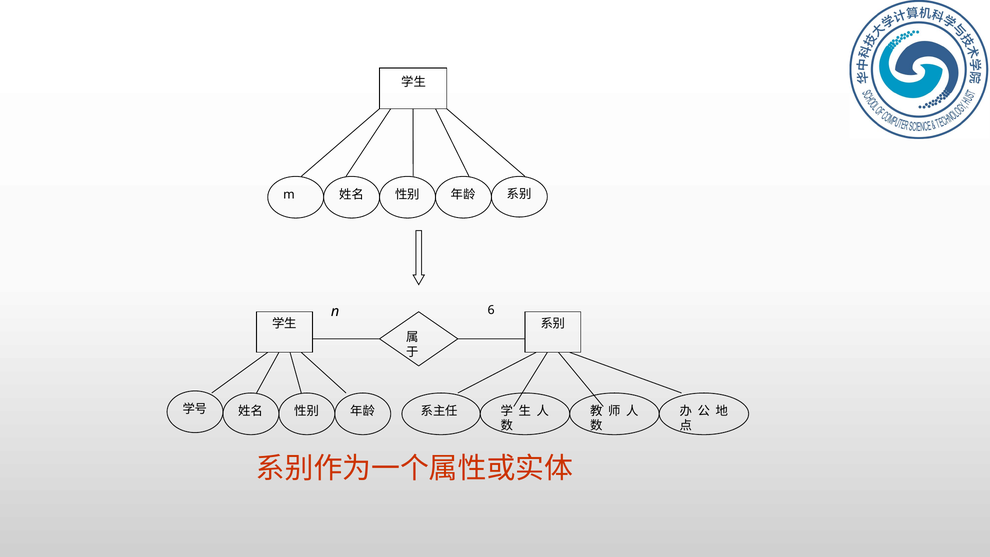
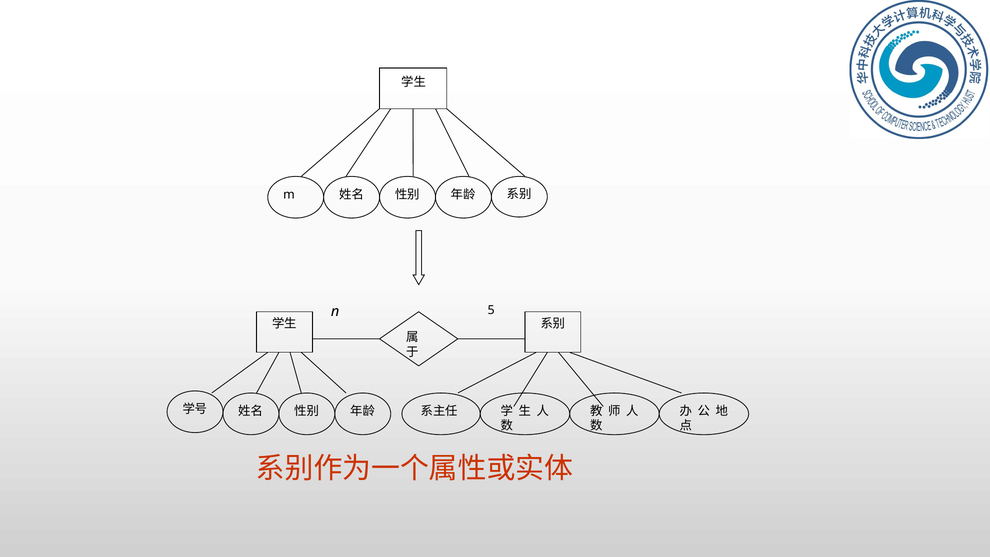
6: 6 -> 5 (491, 310)
